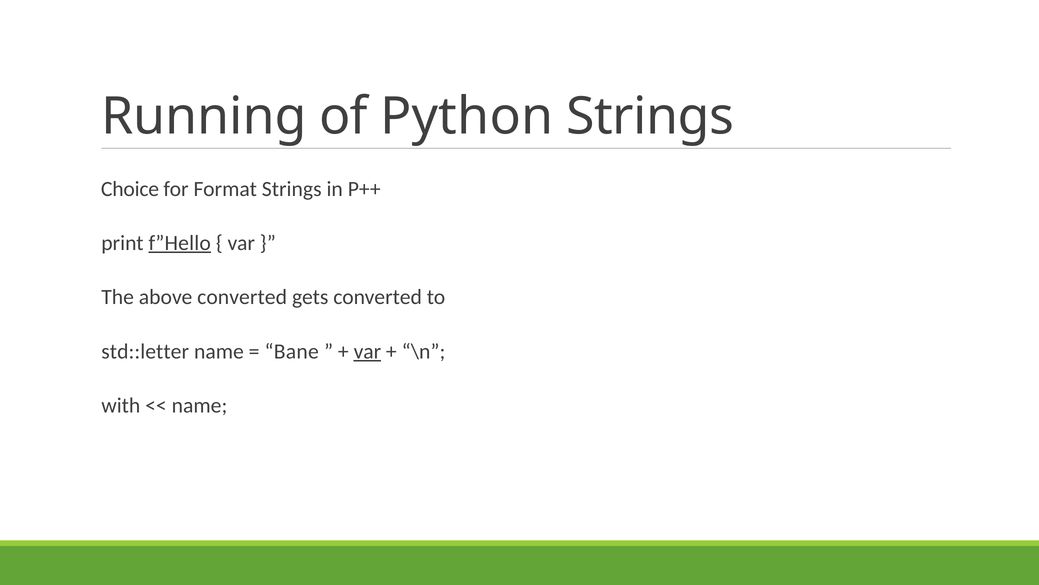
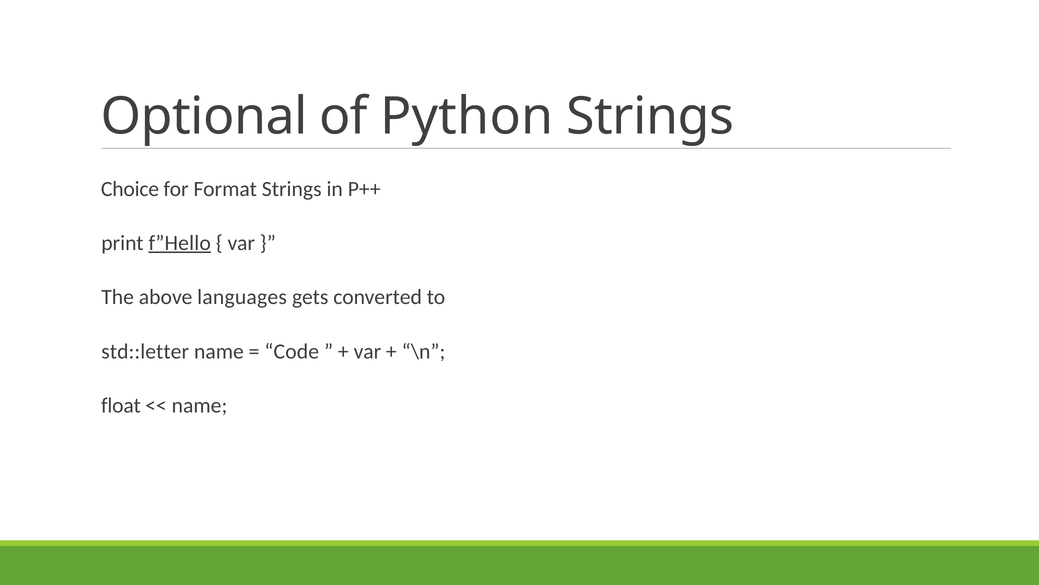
Running: Running -> Optional (204, 116)
above converted: converted -> languages (242, 297)
Bane: Bane -> Code (292, 351)
var underline: present -> none (367, 351)
with: with -> float (121, 405)
